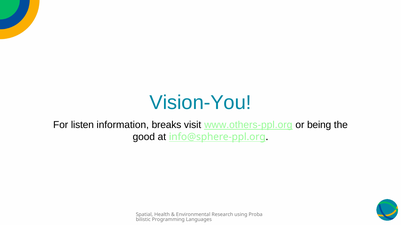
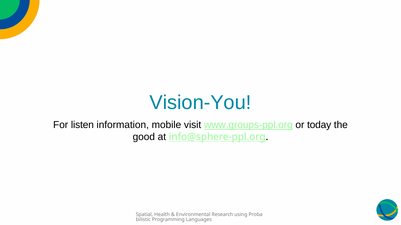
breaks: breaks -> mobile (166, 125)
www.others-ppl.org: www.others-ppl.org -> www.groups-ppl.org (248, 125)
being: being -> today (319, 125)
